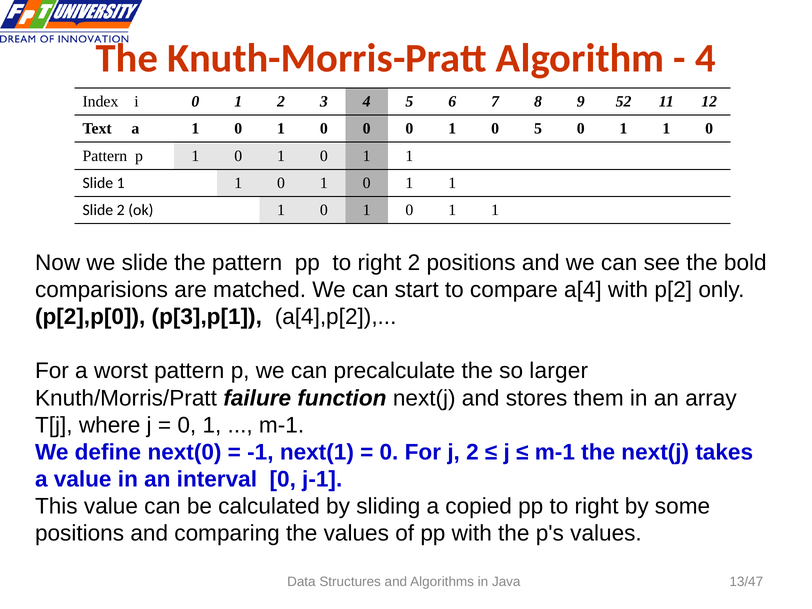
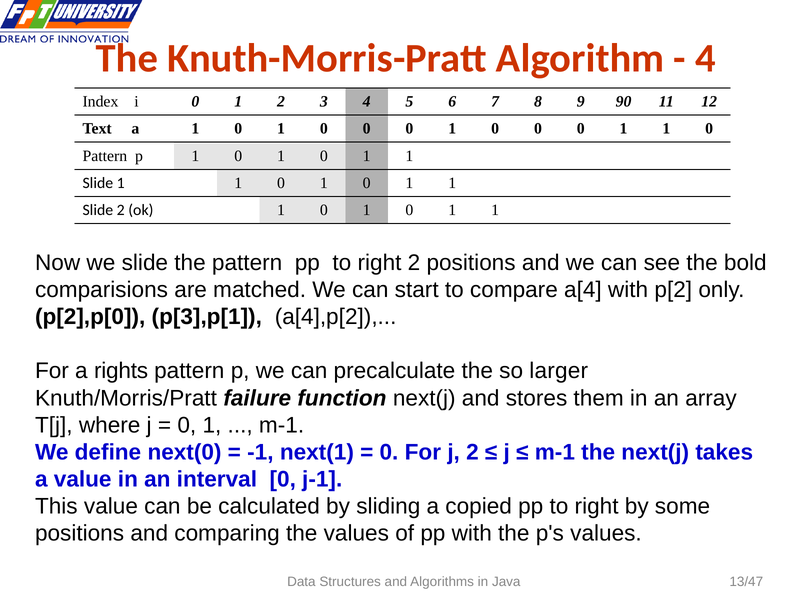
52: 52 -> 90 (624, 102)
5: 5 -> 0 (538, 129)
worst: worst -> rights (121, 371)
